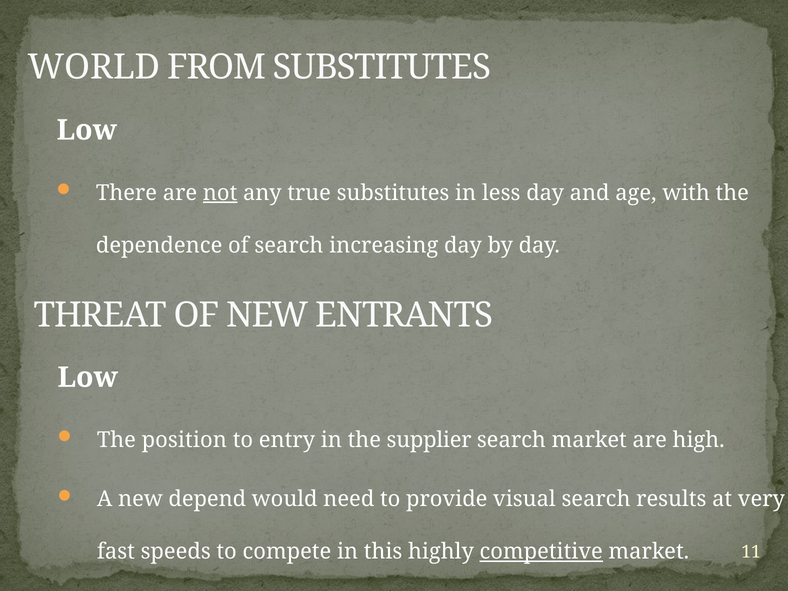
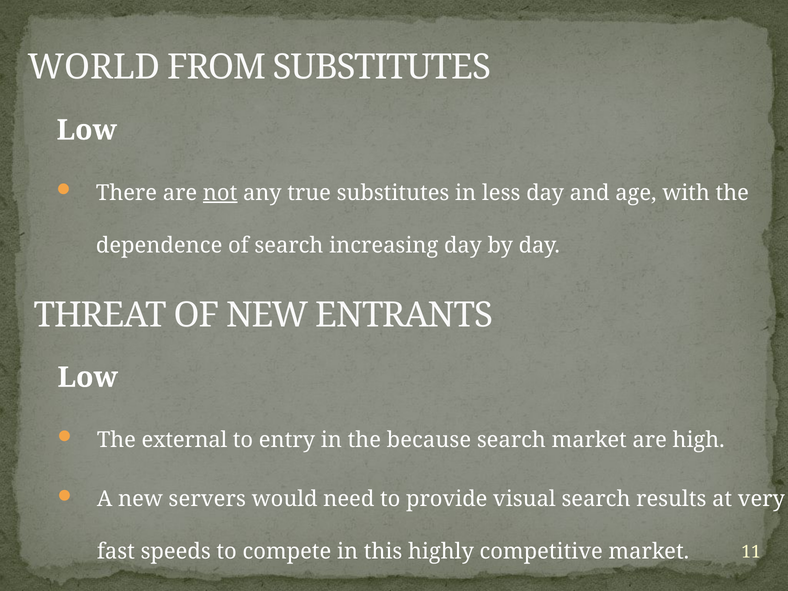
position: position -> external (184, 440)
supplier: supplier -> because (429, 440)
depend: depend -> servers (207, 499)
competitive underline: present -> none (541, 552)
